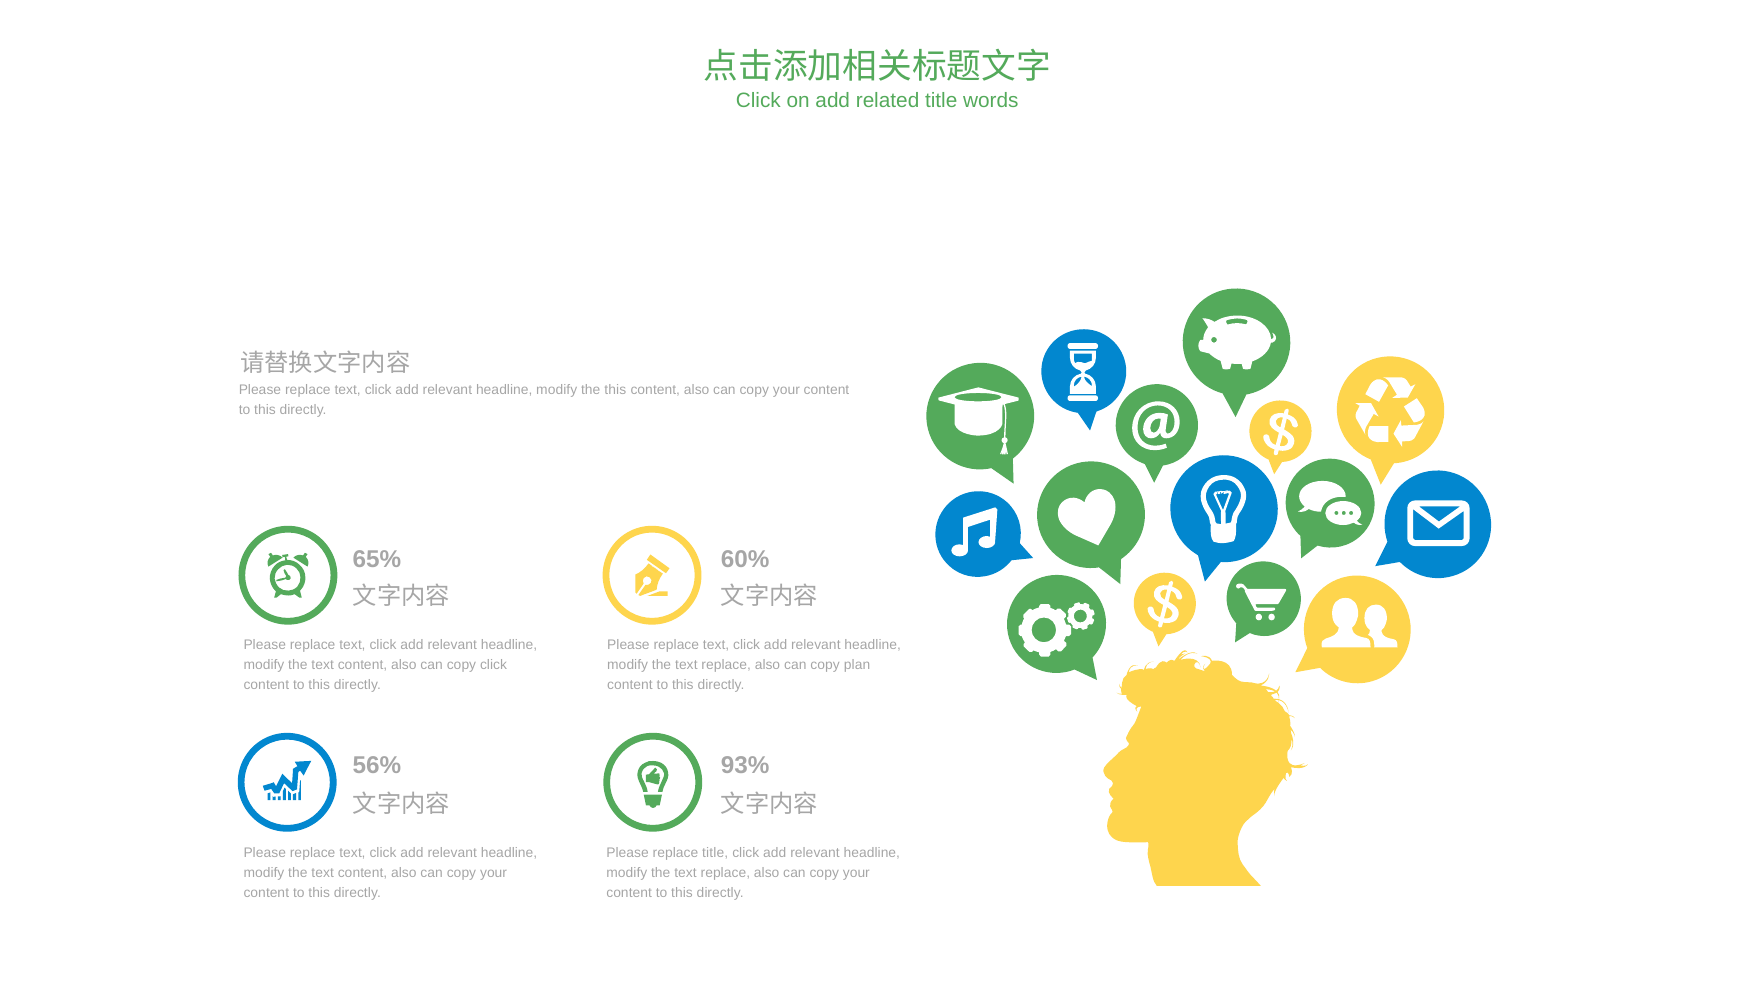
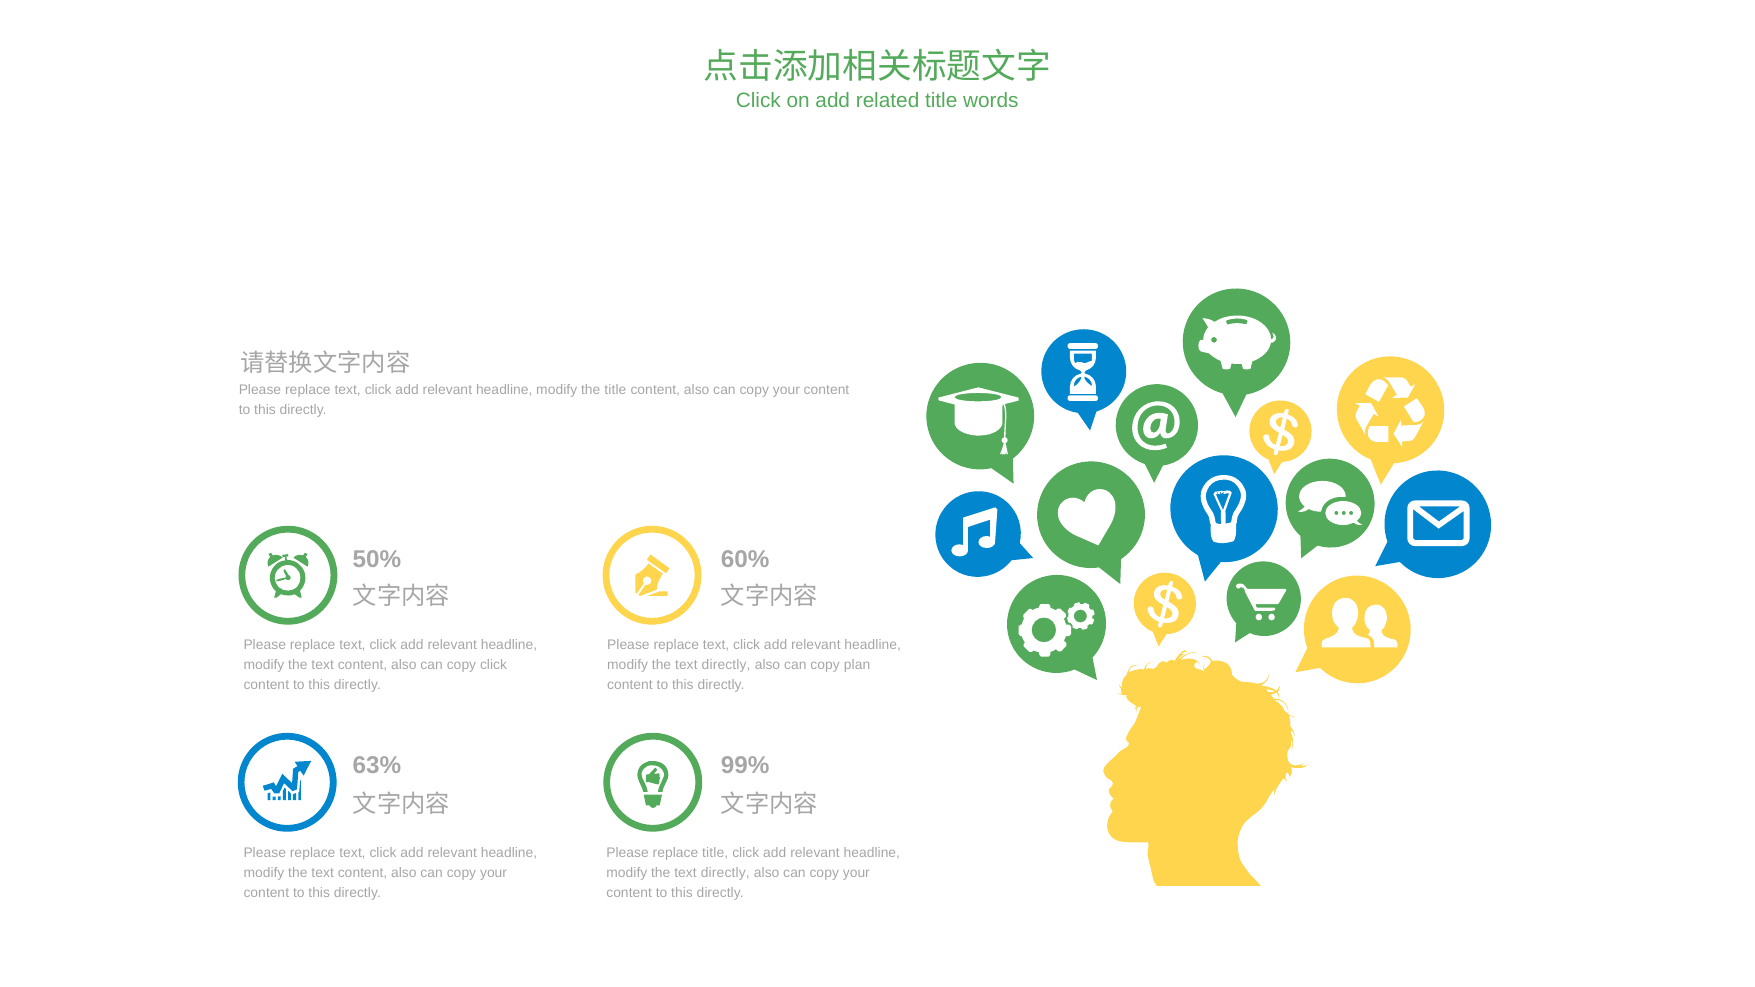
the this: this -> title (615, 390)
65%: 65% -> 50% (377, 559)
replace: replace -> directly (726, 665)
56%: 56% -> 63% (377, 765)
93%: 93% -> 99% (745, 765)
replace: replace -> directly (725, 873)
